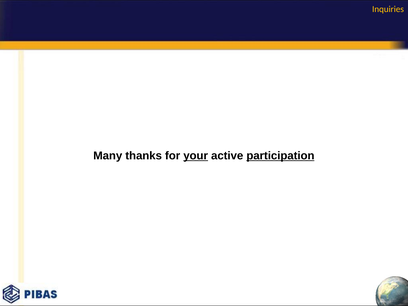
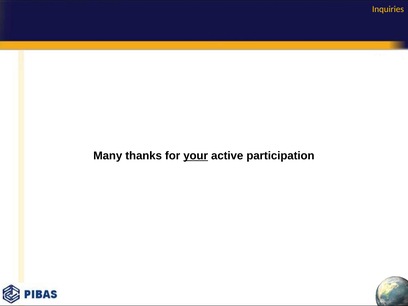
participation underline: present -> none (280, 156)
